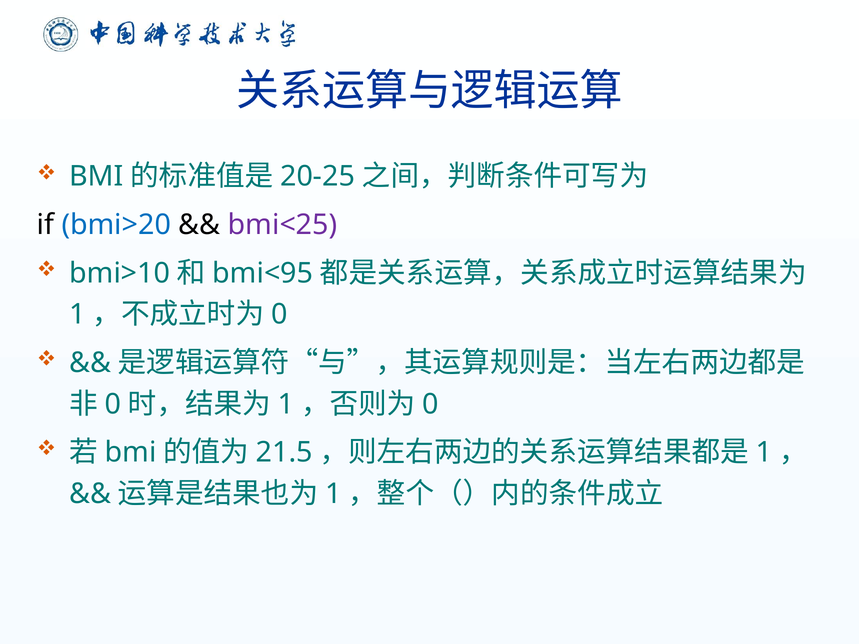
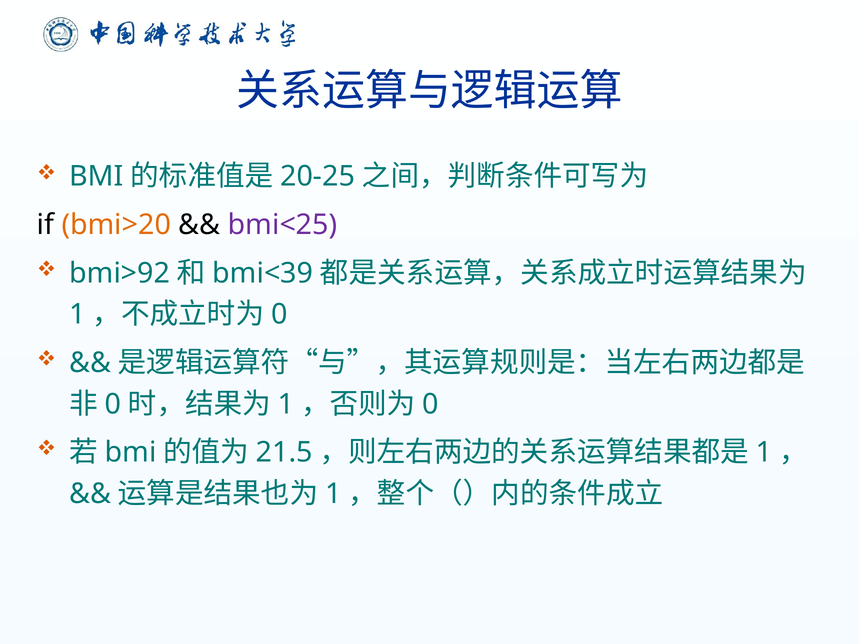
bmi>20 colour: blue -> orange (116, 225)
bmi>10: bmi>10 -> bmi>92 (120, 273)
bmi<95: bmi<95 -> bmi<39 (263, 273)
